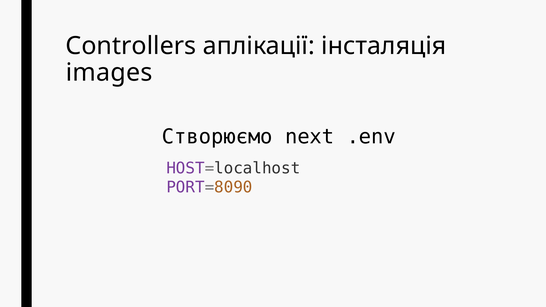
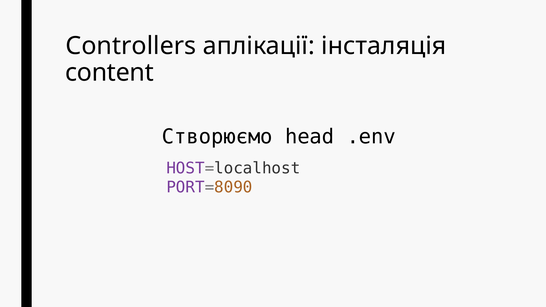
images: images -> content (109, 73)
next: next -> head (310, 137)
